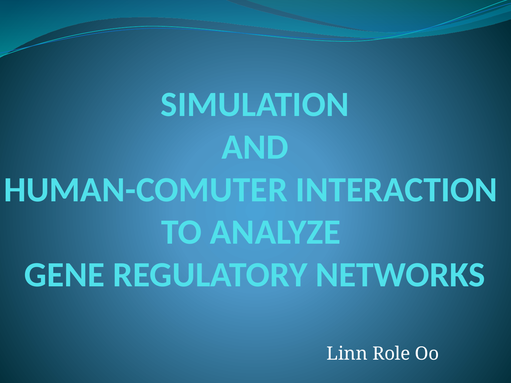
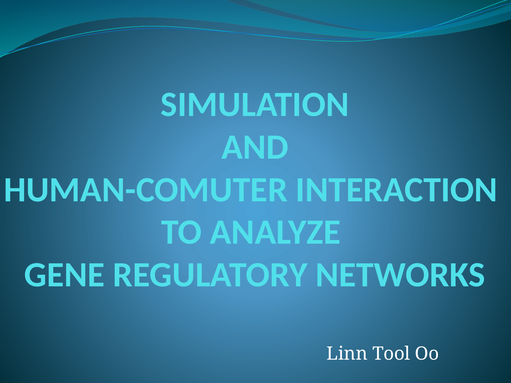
Role: Role -> Tool (391, 354)
